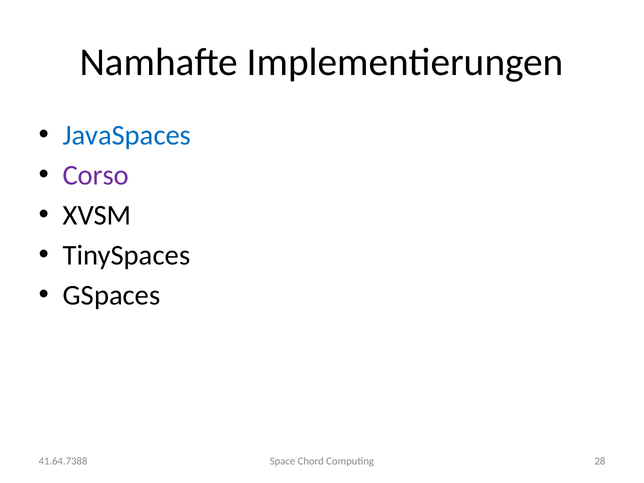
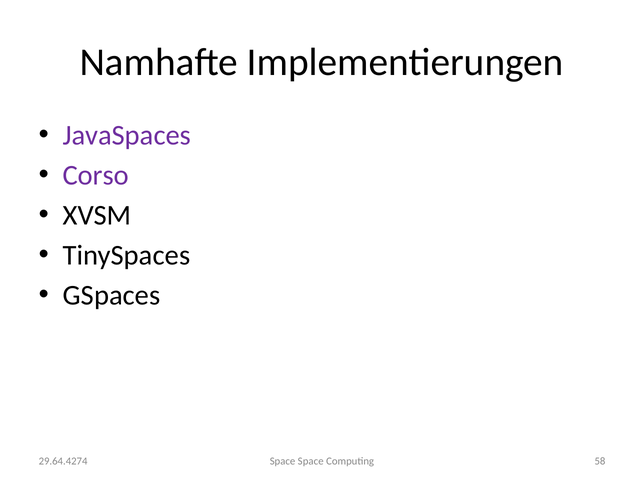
JavaSpaces colour: blue -> purple (127, 135)
Space Chord: Chord -> Space (311, 461)
28: 28 -> 58 (600, 461)
41.64.7388: 41.64.7388 -> 29.64.4274 (63, 461)
